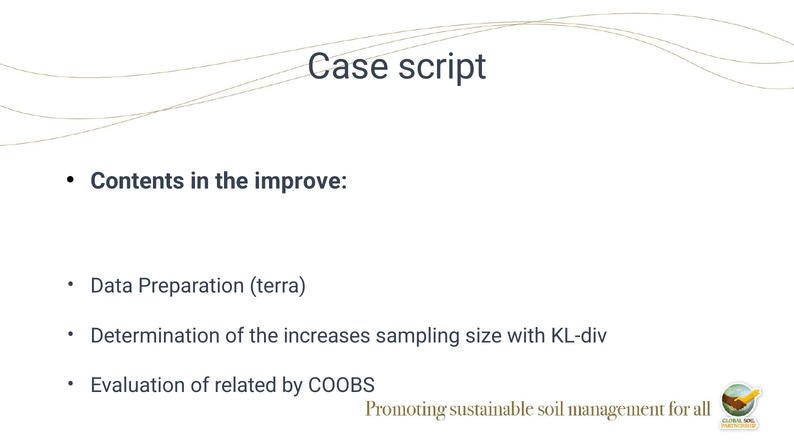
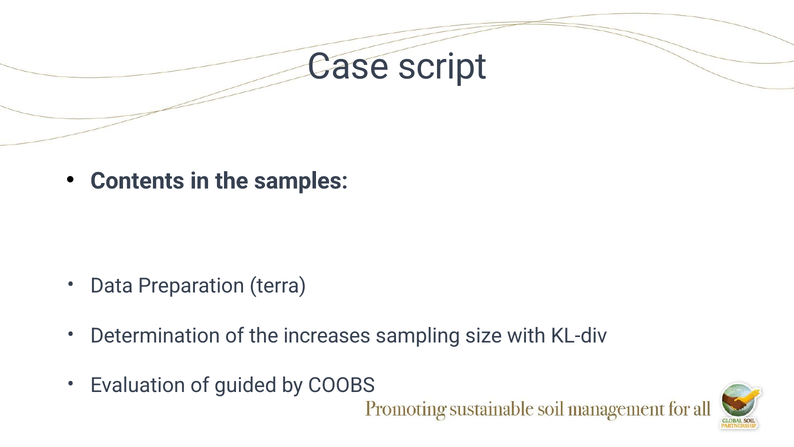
improve: improve -> samples (301, 181)
related: related -> guided (246, 385)
